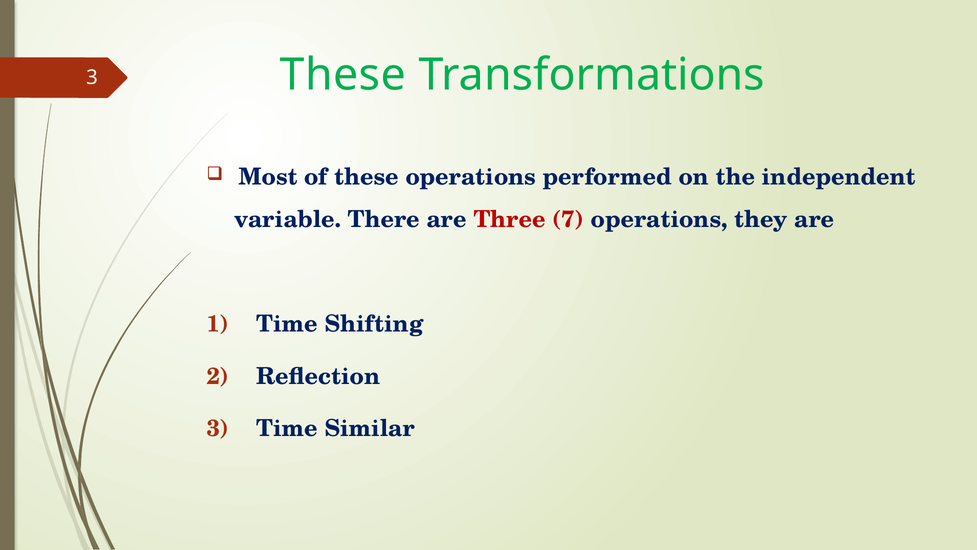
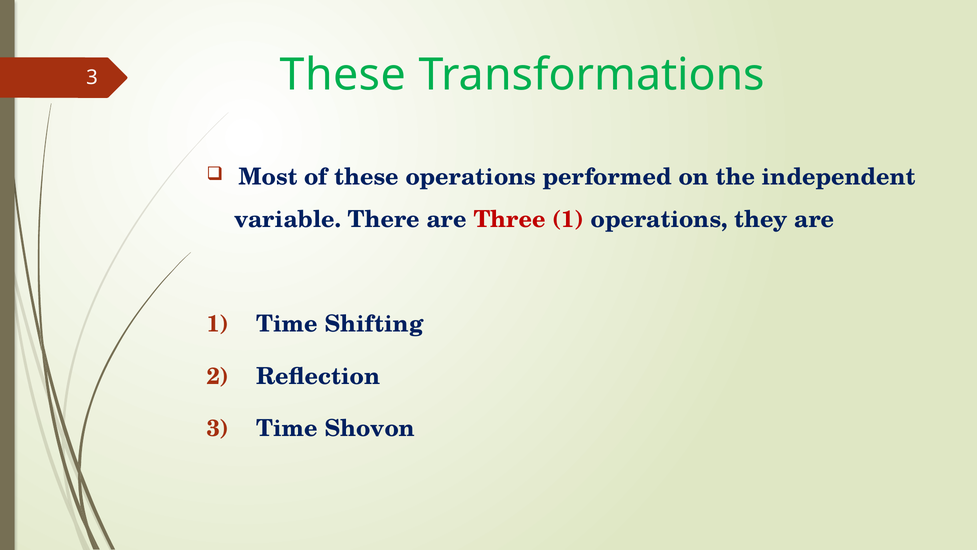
Three 7: 7 -> 1 (568, 219)
Similar: Similar -> Shovon (370, 428)
